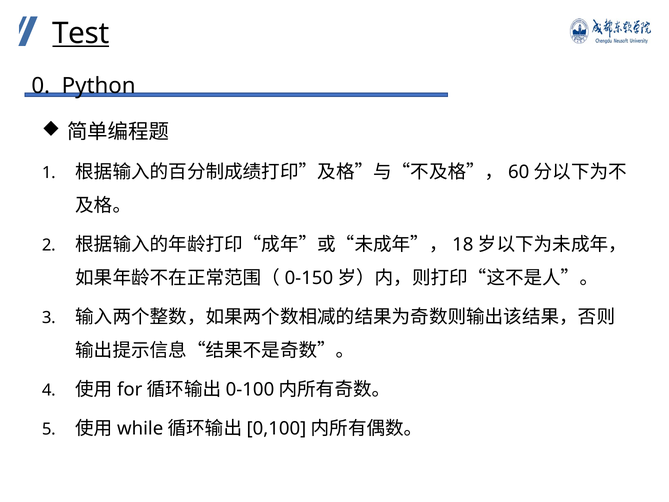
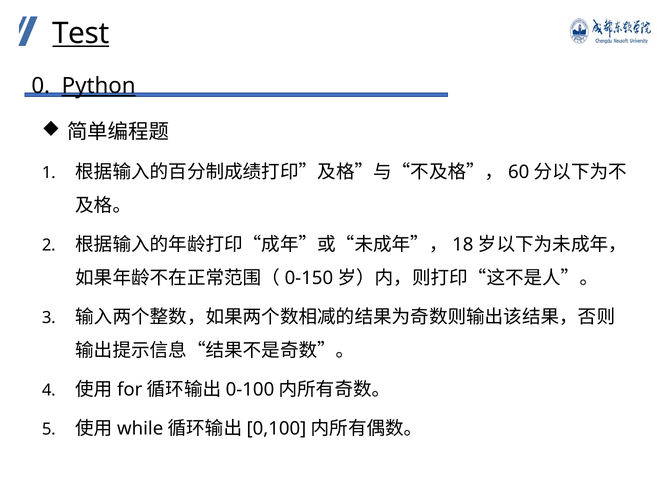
Python underline: none -> present (99, 86)
